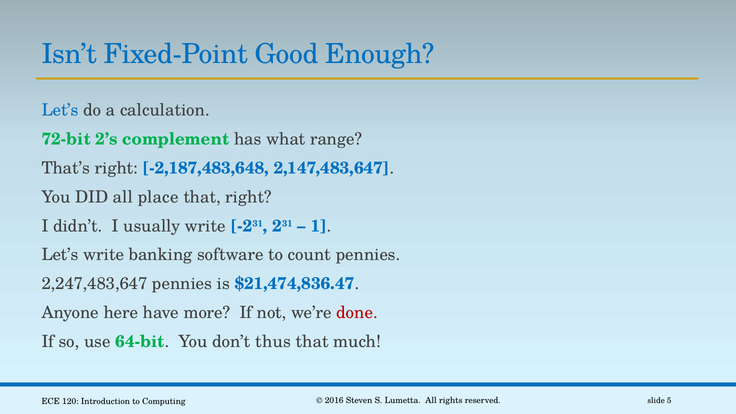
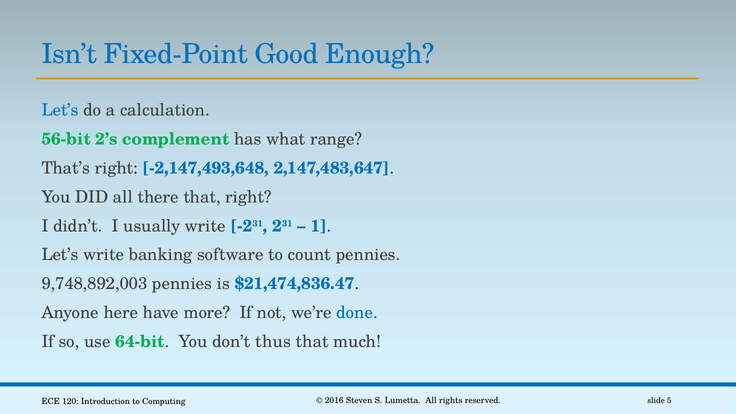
72-bit: 72-bit -> 56-bit (66, 139)
-2,187,483,648: -2,187,483,648 -> -2,147,493,648 (206, 168)
place: place -> there (158, 197)
2,247,483,647: 2,247,483,647 -> 9,748,892,003 (95, 284)
done colour: red -> blue (357, 313)
